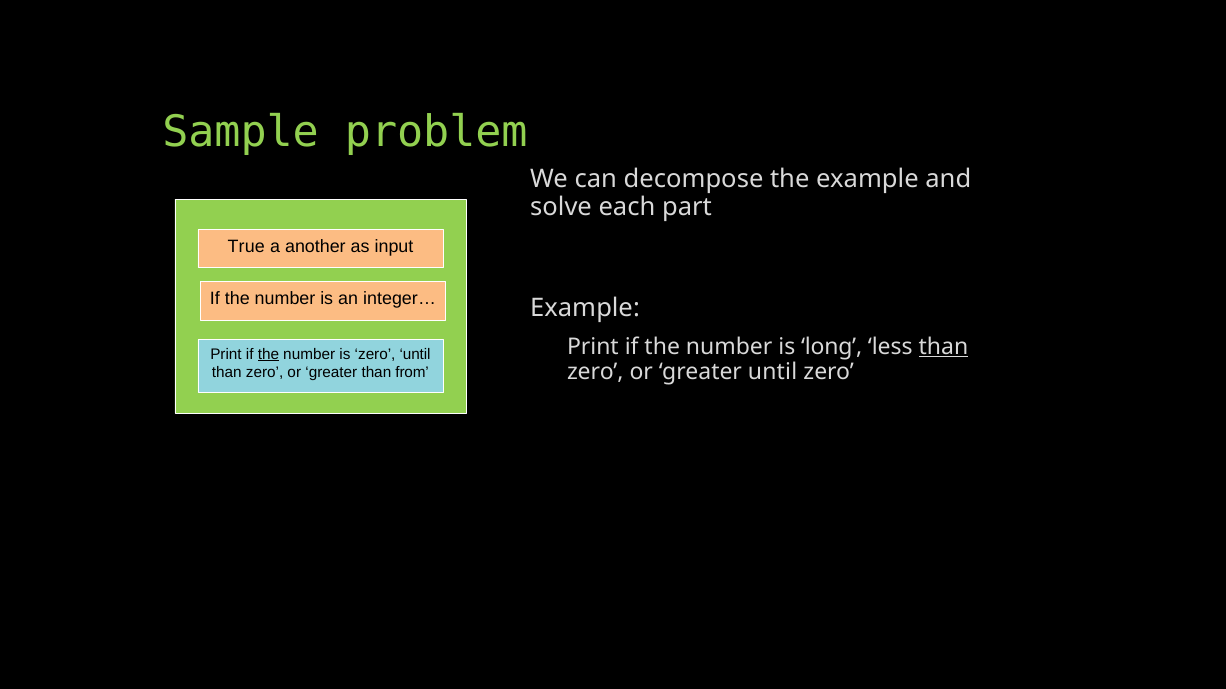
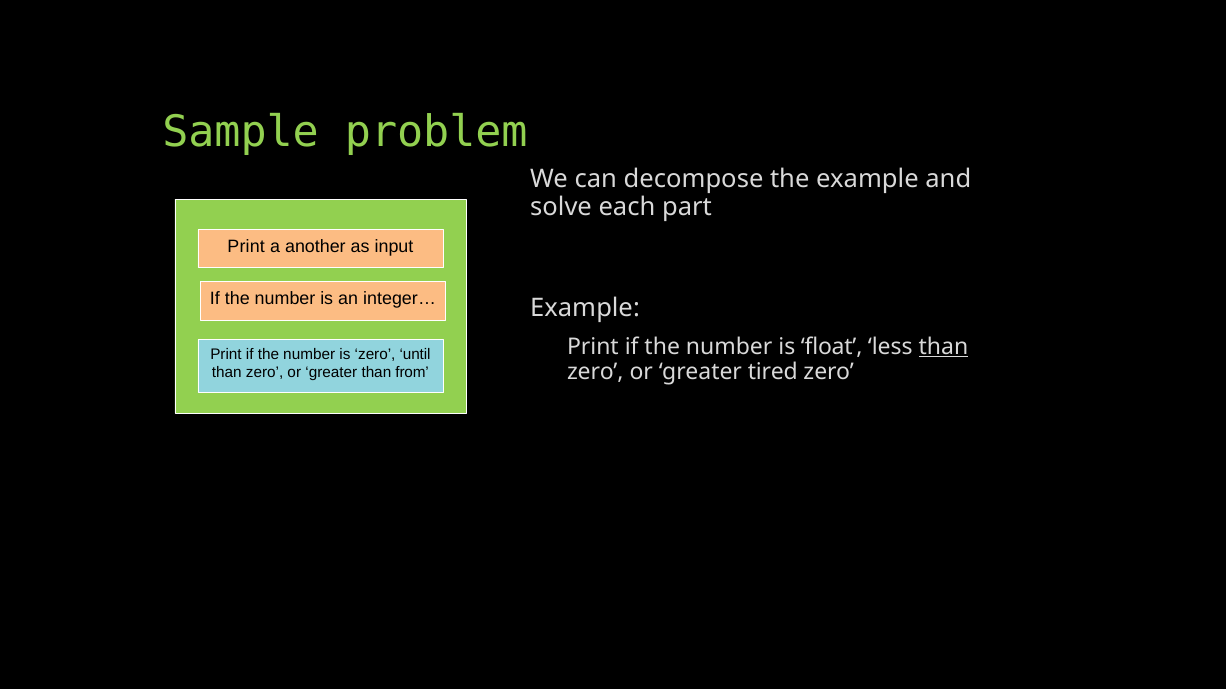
True: True -> Print (246, 246)
long: long -> float (832, 347)
the underline: present -> none (268, 354)
greater until: until -> tired (773, 372)
